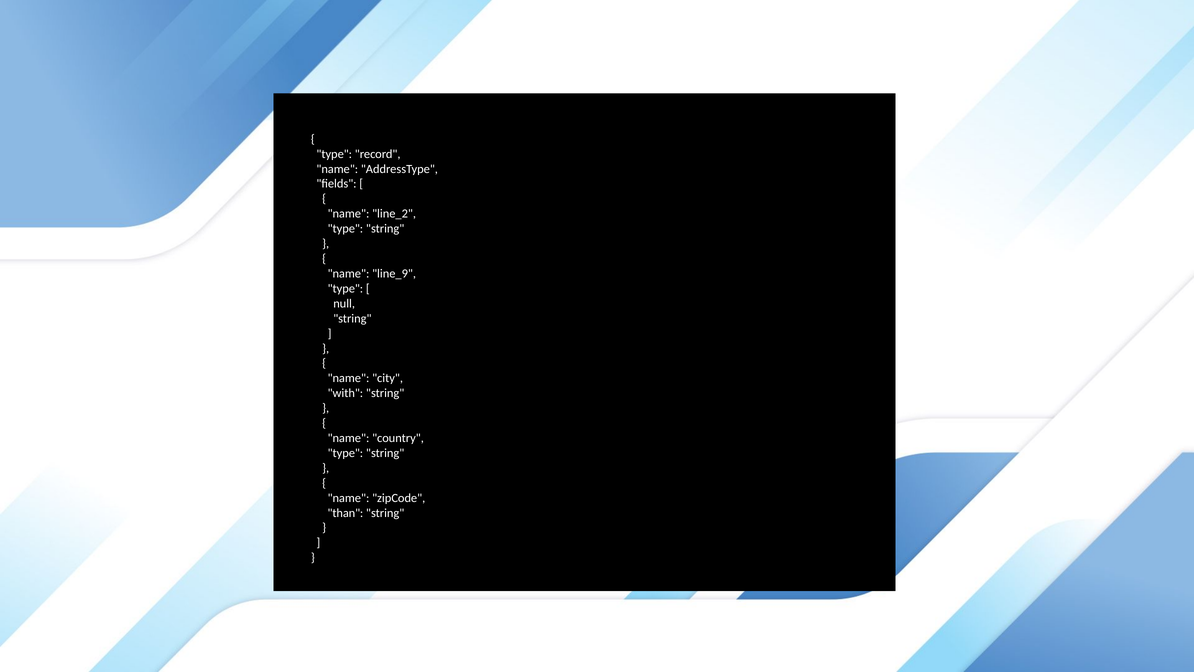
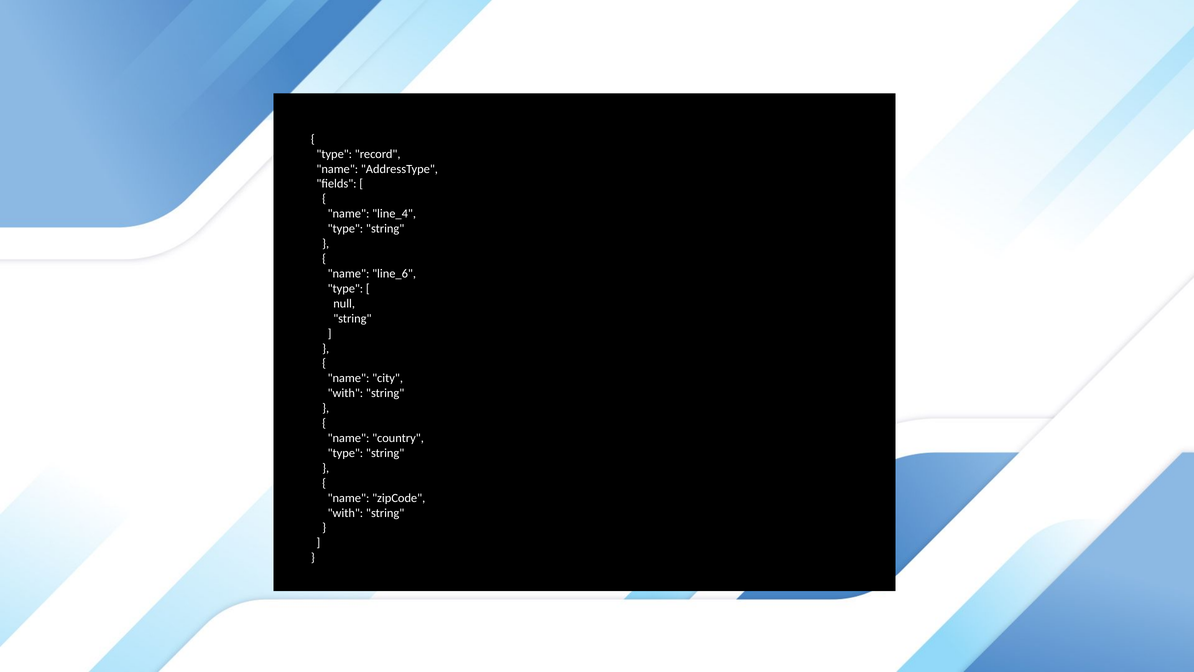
line_2: line_2 -> line_4 (394, 214)
line_9: line_9 -> line_6 (394, 273)
than: than -> with (345, 513)
